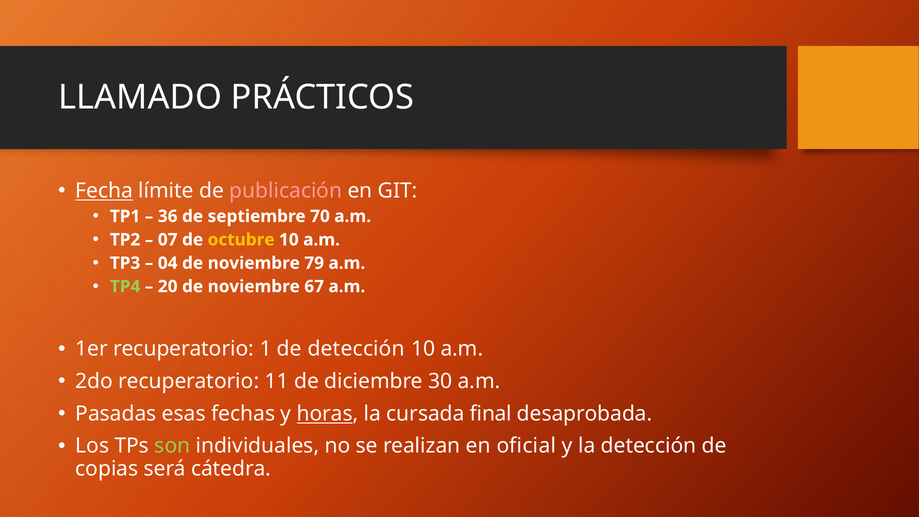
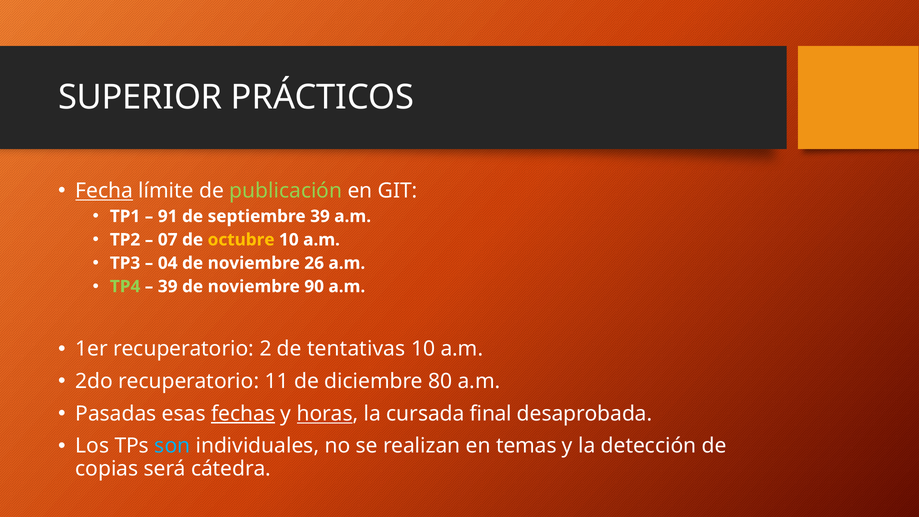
LLAMADO: LLAMADO -> SUPERIOR (140, 97)
publicación colour: pink -> light green (286, 191)
36: 36 -> 91 (168, 216)
septiembre 70: 70 -> 39 (320, 216)
79: 79 -> 26 (314, 263)
20: 20 -> 39 (168, 286)
67: 67 -> 90 (314, 286)
1: 1 -> 2 (266, 349)
de detección: detección -> tentativas (356, 349)
30: 30 -> 80 (440, 381)
fechas underline: none -> present (243, 414)
son colour: light green -> light blue (172, 446)
oficial: oficial -> temas (526, 446)
